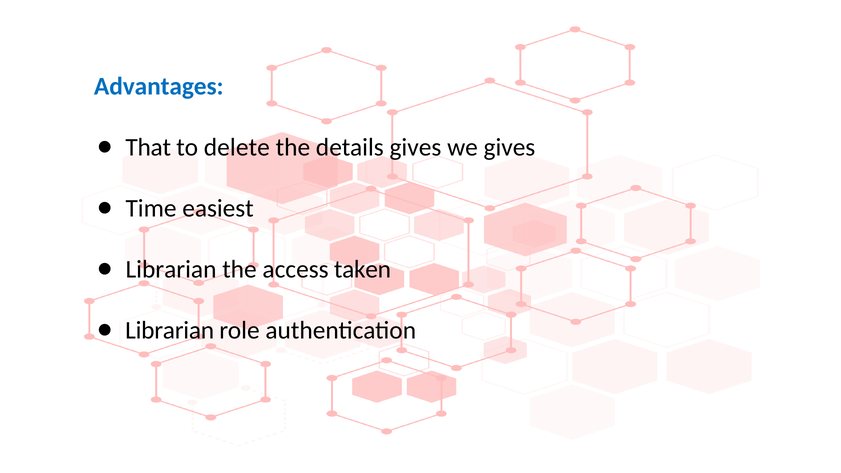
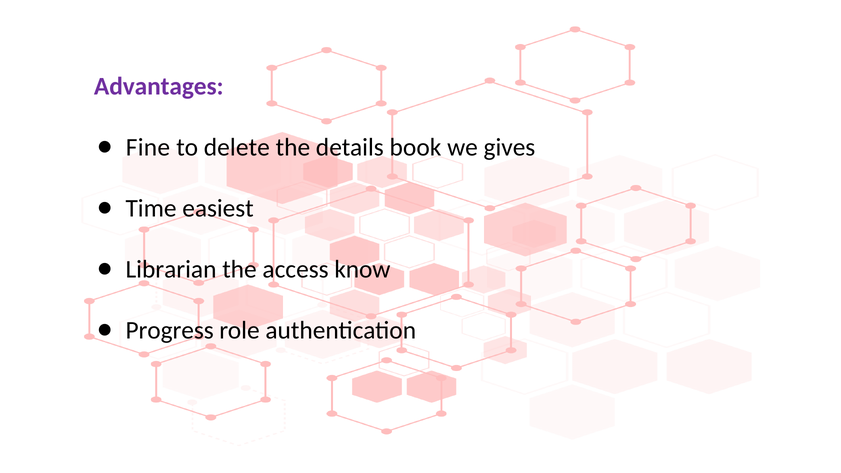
Advantages colour: blue -> purple (159, 86)
That: That -> Fine (148, 147)
details gives: gives -> book (415, 147)
taken: taken -> know (362, 269)
Librarian: Librarian -> Progress (170, 330)
